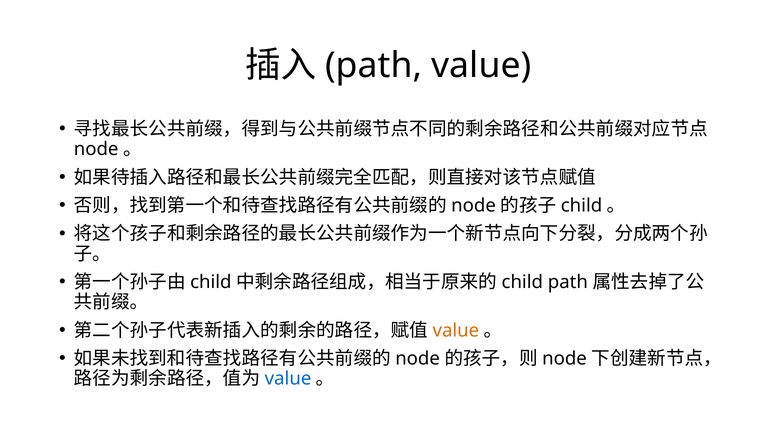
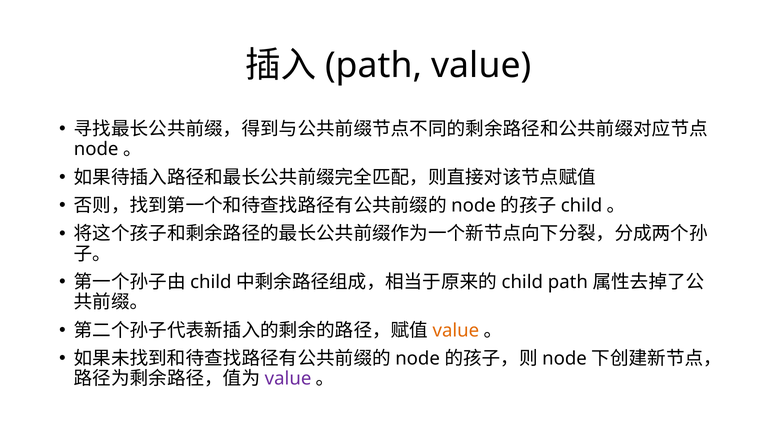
value colour: blue -> purple (288, 379)
